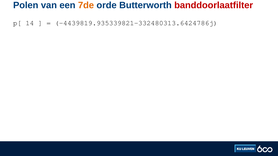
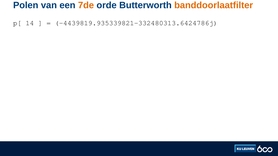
banddoorlaatfilter colour: red -> orange (214, 5)
